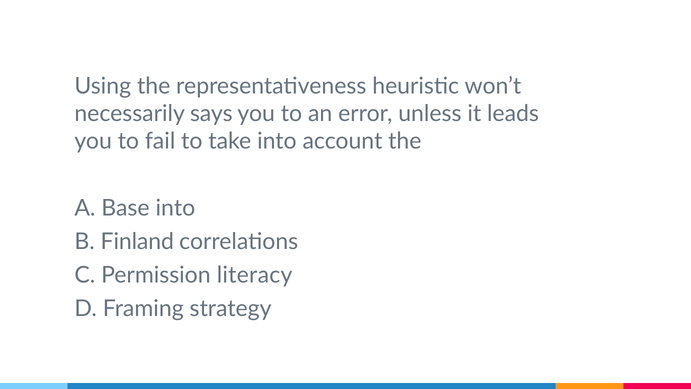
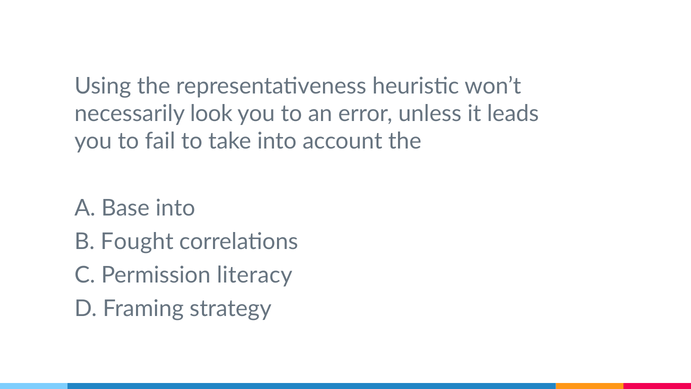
says: says -> look (211, 113)
Finland: Finland -> Fought (137, 241)
